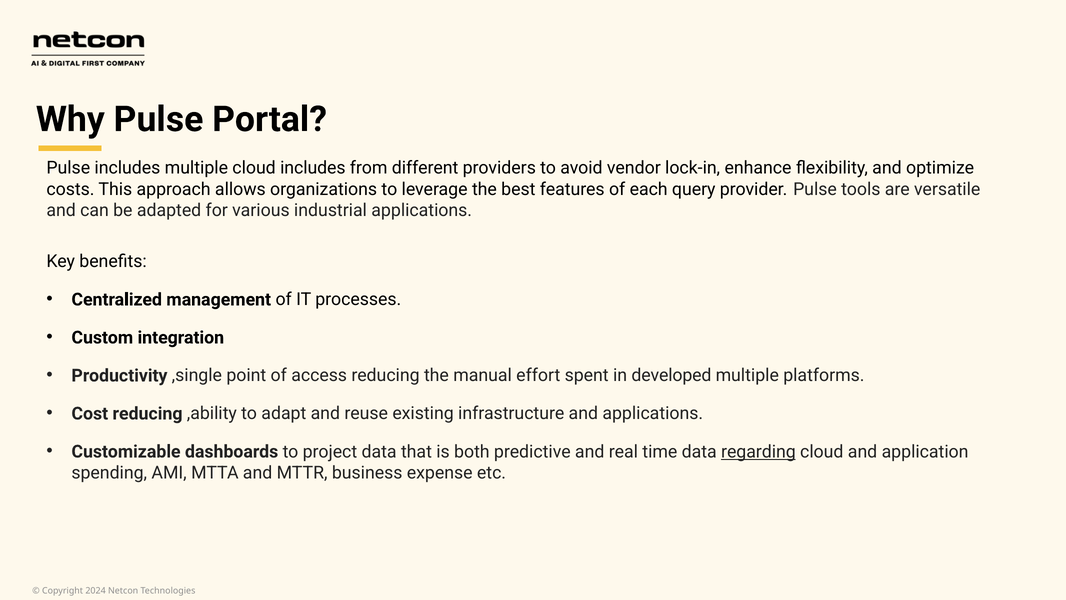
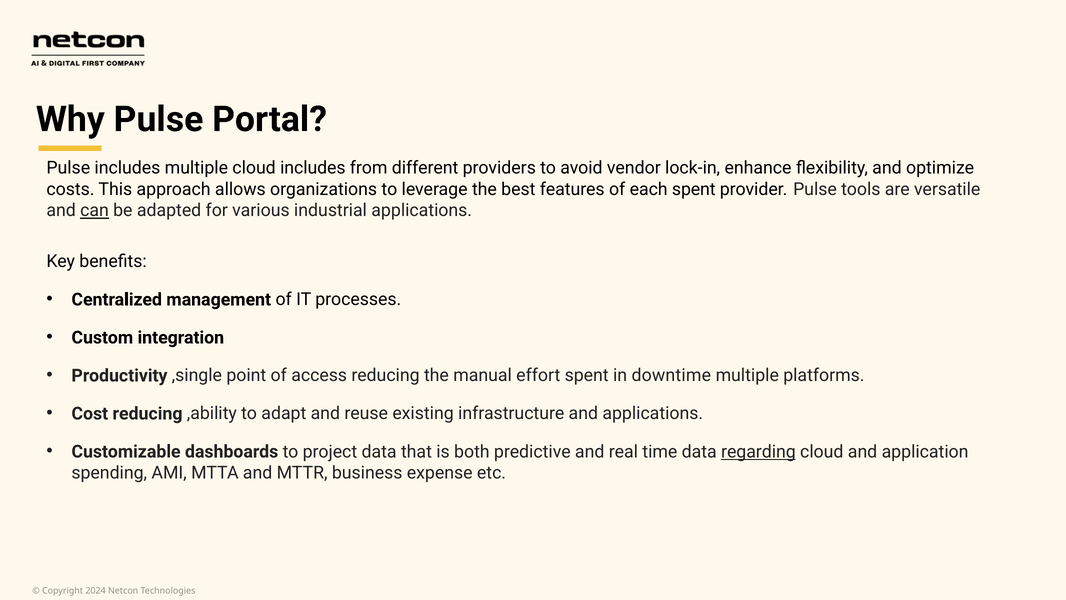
each query: query -> spent (694, 189)
can underline: none -> present (94, 210)
developed: developed -> downtime (671, 375)
